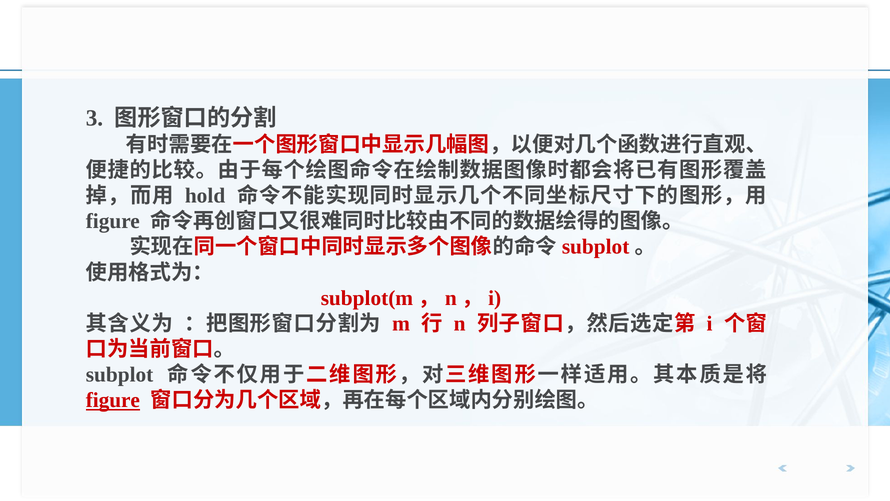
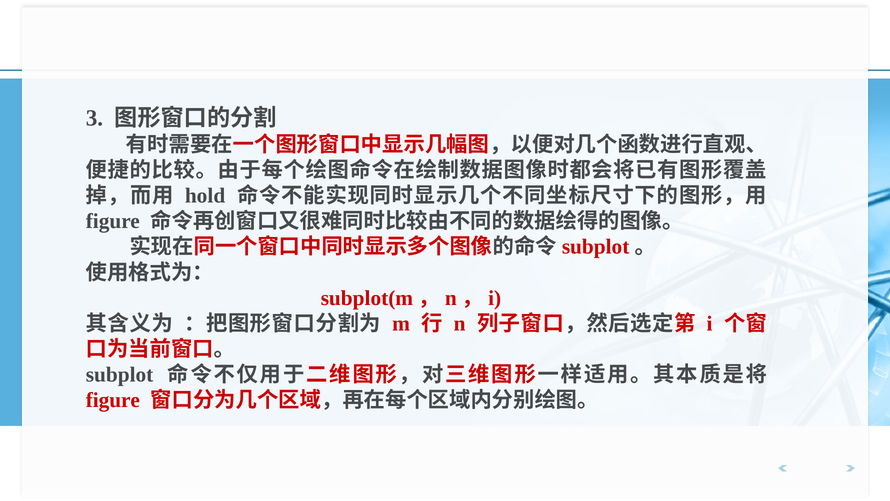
figure underline: present -> none (113, 400)
